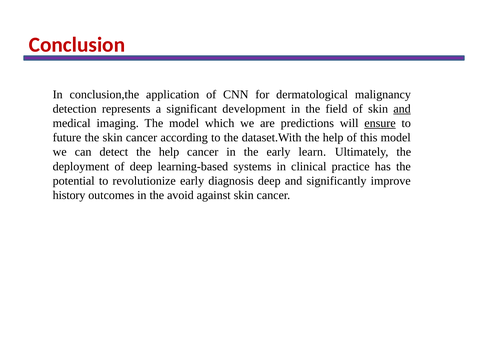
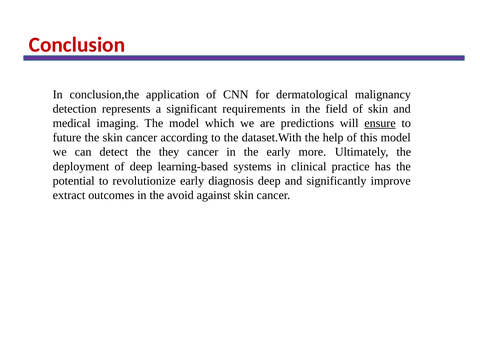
development: development -> requirements (254, 109)
and underline: present -> none (402, 109)
detect the help: help -> they (169, 152)
learn: learn -> more (312, 152)
history: history -> extract (69, 195)
